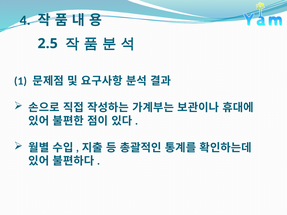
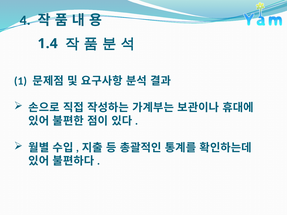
2.5: 2.5 -> 1.4 (48, 44)
